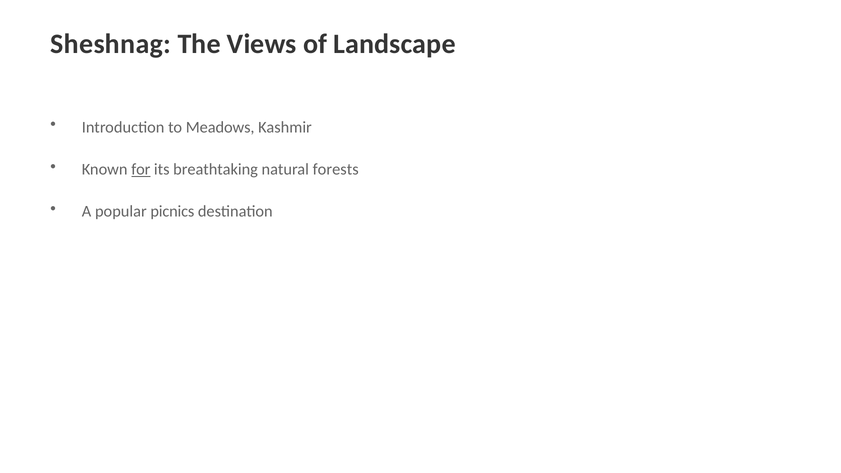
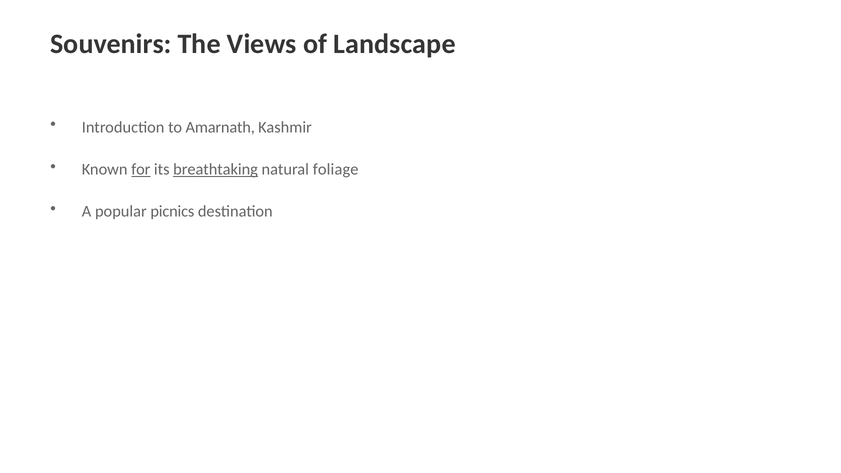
Sheshnag: Sheshnag -> Souvenirs (111, 44)
Meadows: Meadows -> Amarnath (220, 127)
breathtaking underline: none -> present (216, 169)
forests: forests -> foliage (336, 169)
